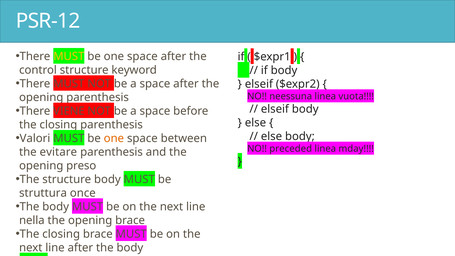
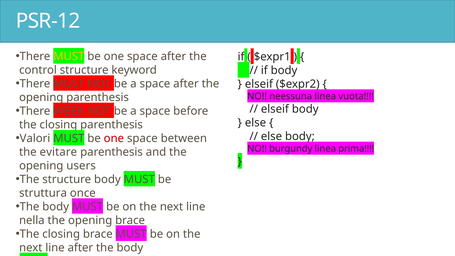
VIENE: VIENE -> WEEK (69, 111)
one colour: orange -> red (114, 138)
preceded: preceded -> burgundy (291, 149)
mday: mday -> prima (356, 149)
preso: preso -> users (81, 166)
